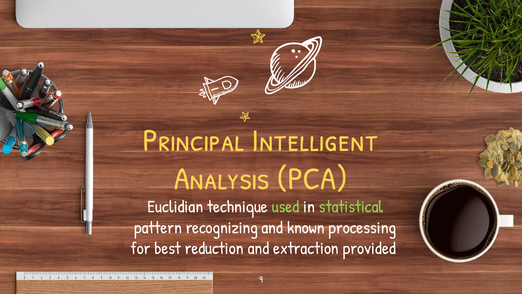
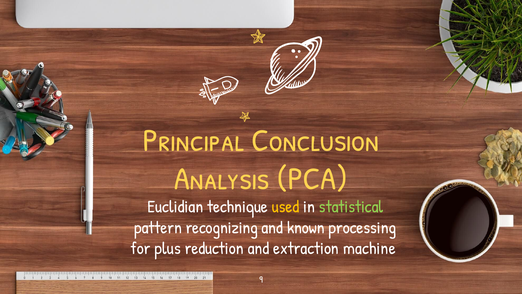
Intelligent: Intelligent -> Conclusion (315, 141)
used colour: light green -> yellow (286, 206)
best: best -> plus (168, 248)
provided: provided -> machine (369, 248)
